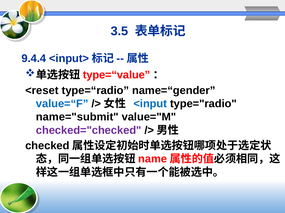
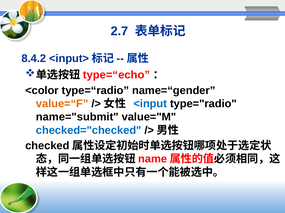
3.5: 3.5 -> 2.7 (119, 31)
9.4.4: 9.4.4 -> 8.4.2 (34, 59)
type=“value: type=“value -> type=“echo (116, 75)
<reset: <reset -> <color (42, 91)
value=“F colour: blue -> orange (62, 104)
checked="checked colour: purple -> blue (89, 131)
